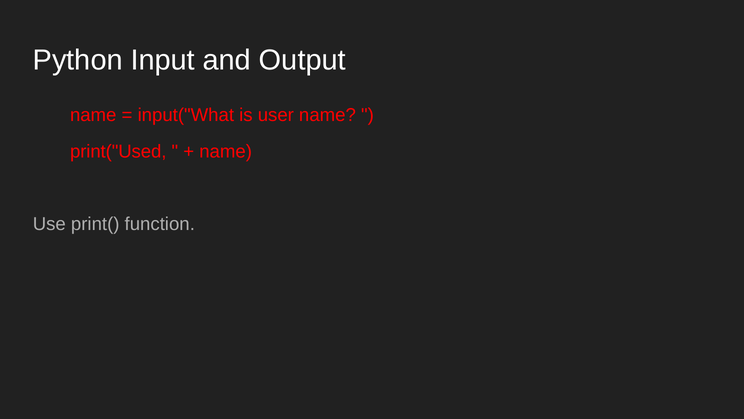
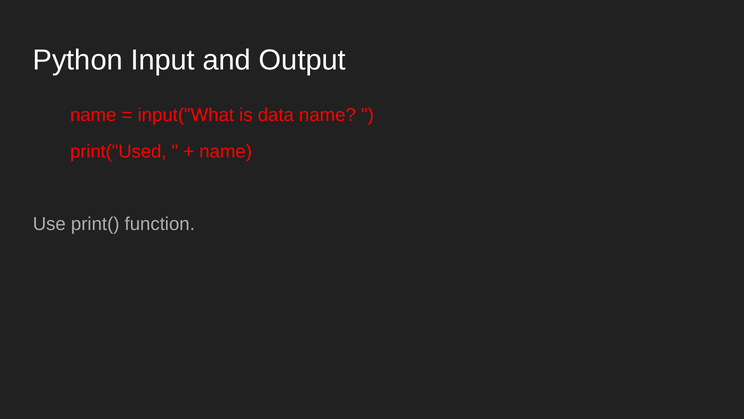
user: user -> data (276, 115)
